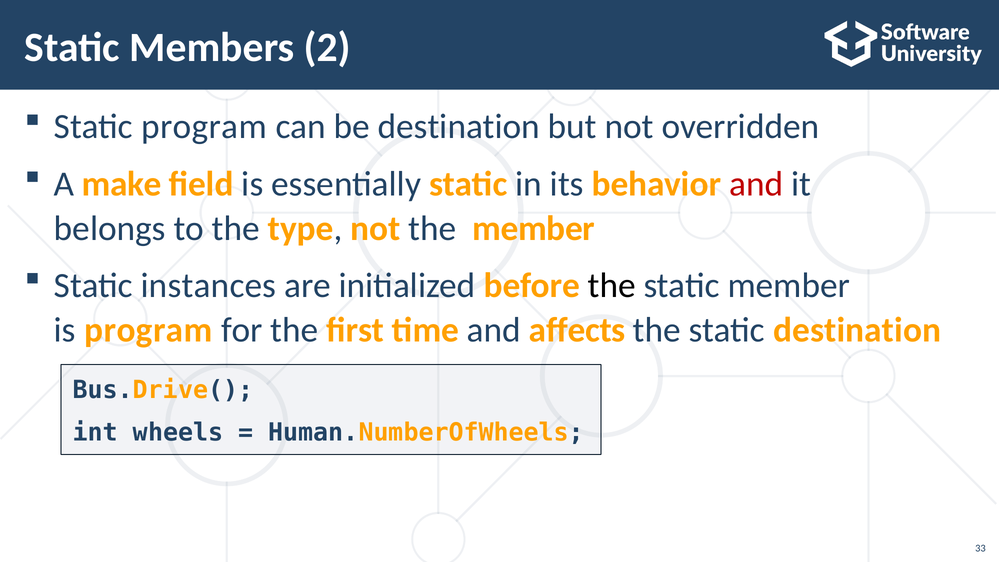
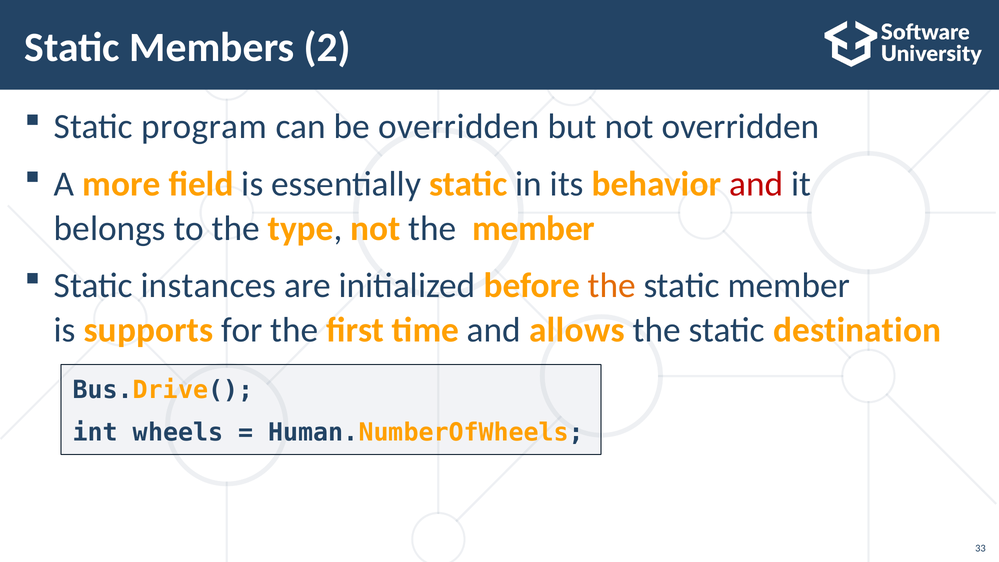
be destination: destination -> overridden (459, 127)
make: make -> more (121, 184)
the colour: black -> orange (612, 285)
is program: program -> supports (149, 330)
affects: affects -> allows (577, 330)
